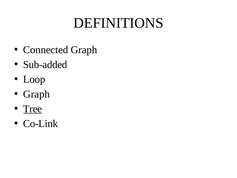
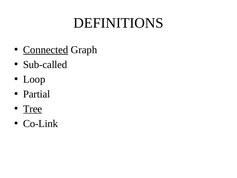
Connected underline: none -> present (46, 50)
Sub-added: Sub-added -> Sub-called (45, 64)
Graph: Graph -> Partial (37, 94)
